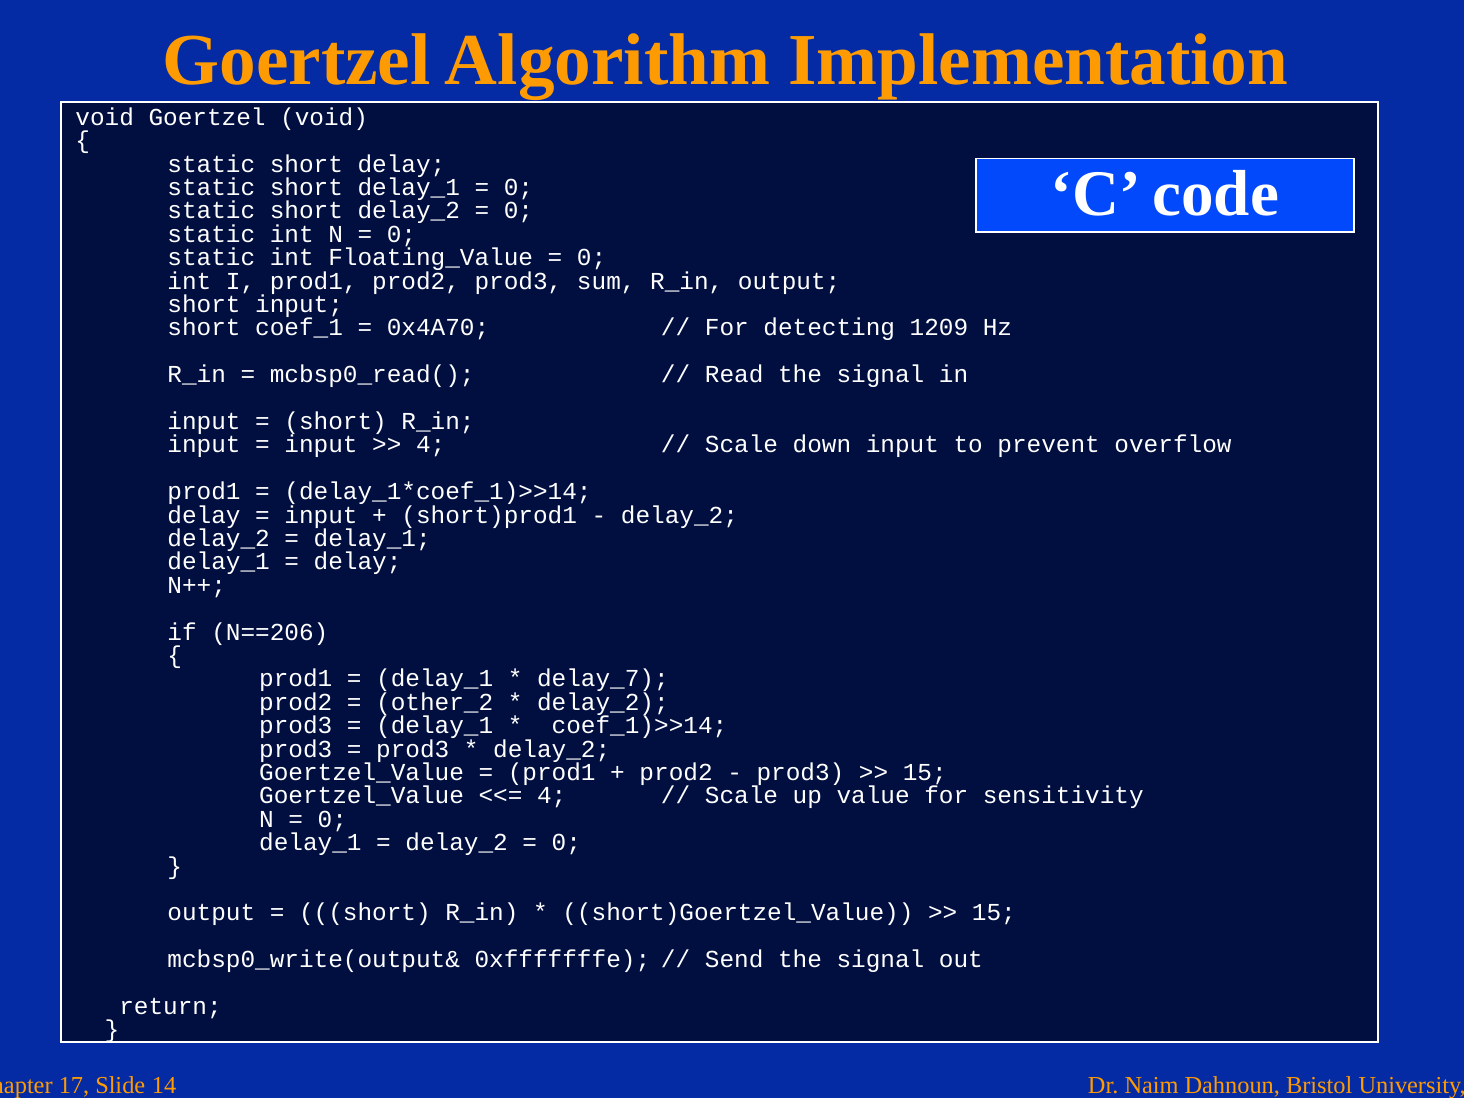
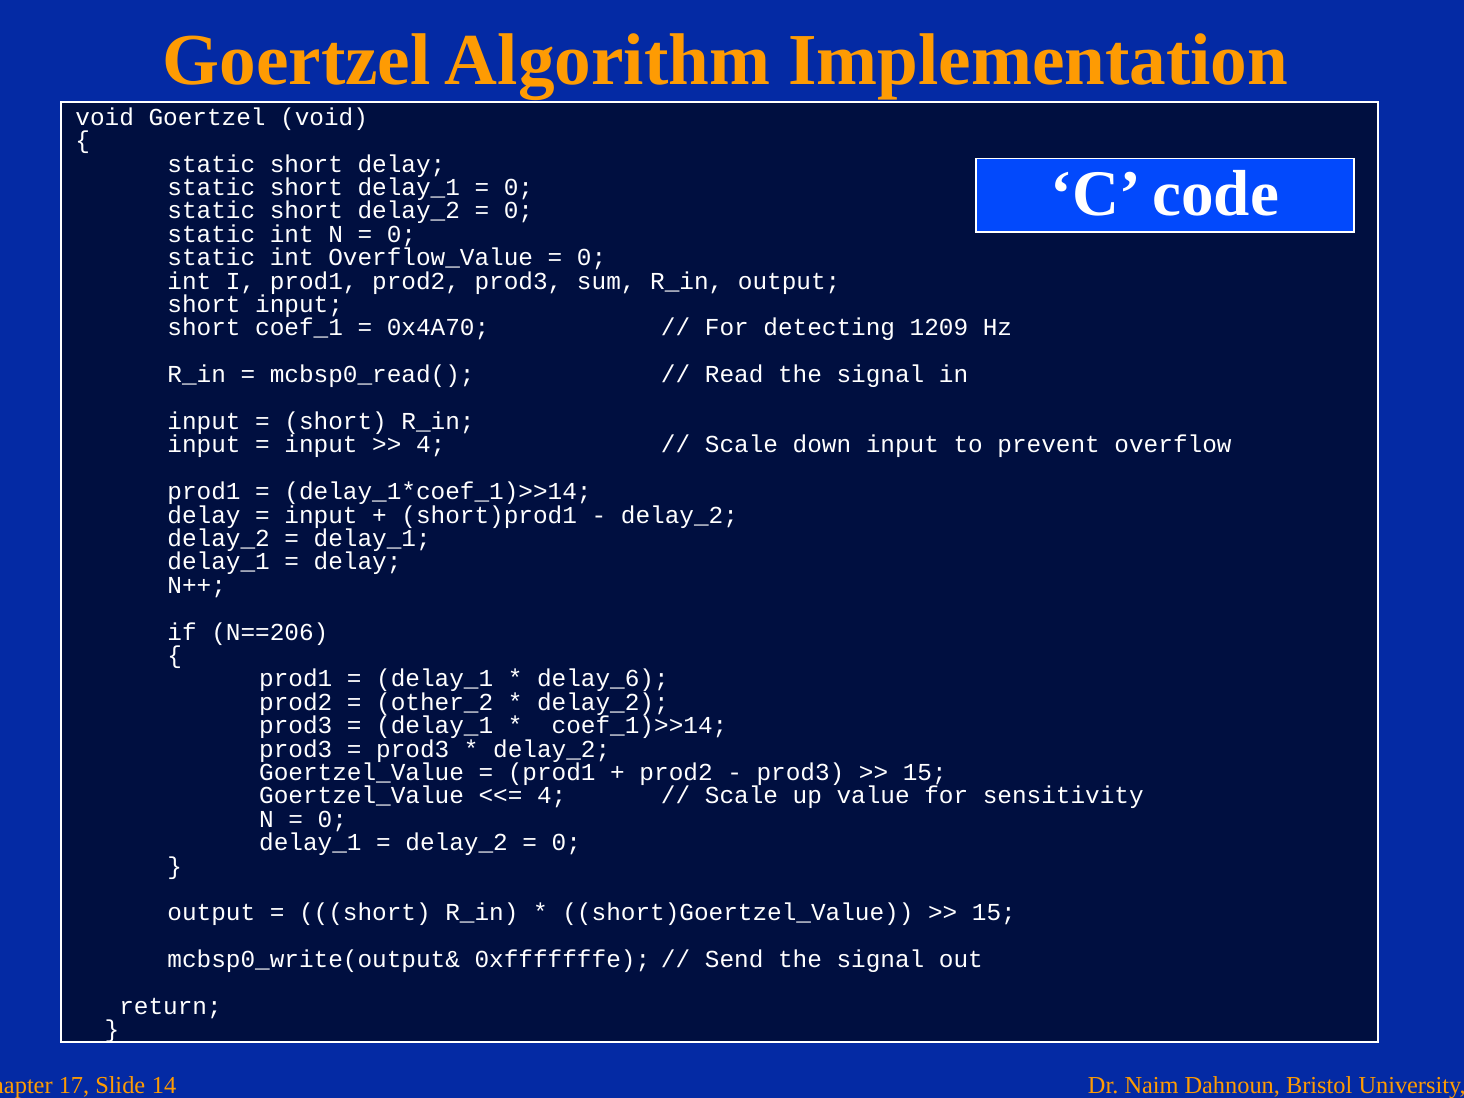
Floating_Value: Floating_Value -> Overflow_Value (431, 258)
delay_7: delay_7 -> delay_6 (603, 679)
